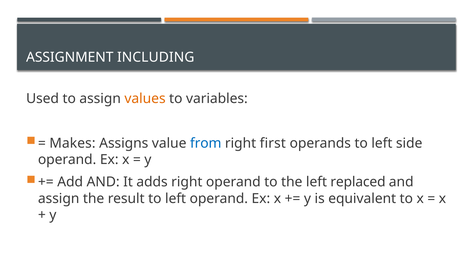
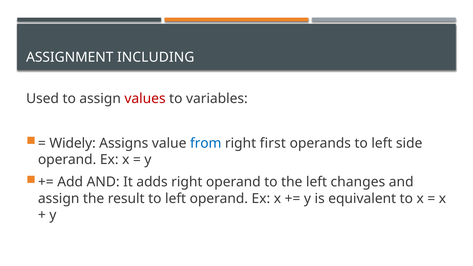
values colour: orange -> red (145, 99)
Makes: Makes -> Widely (73, 143)
replaced: replaced -> changes (358, 182)
